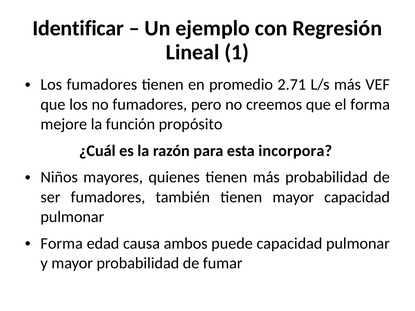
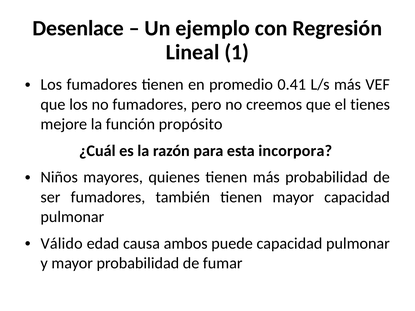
Identificar: Identificar -> Desenlace (78, 28)
2.71: 2.71 -> 0.41 (292, 85)
el forma: forma -> tienes (370, 104)
Forma: Forma -> Válido (62, 244)
